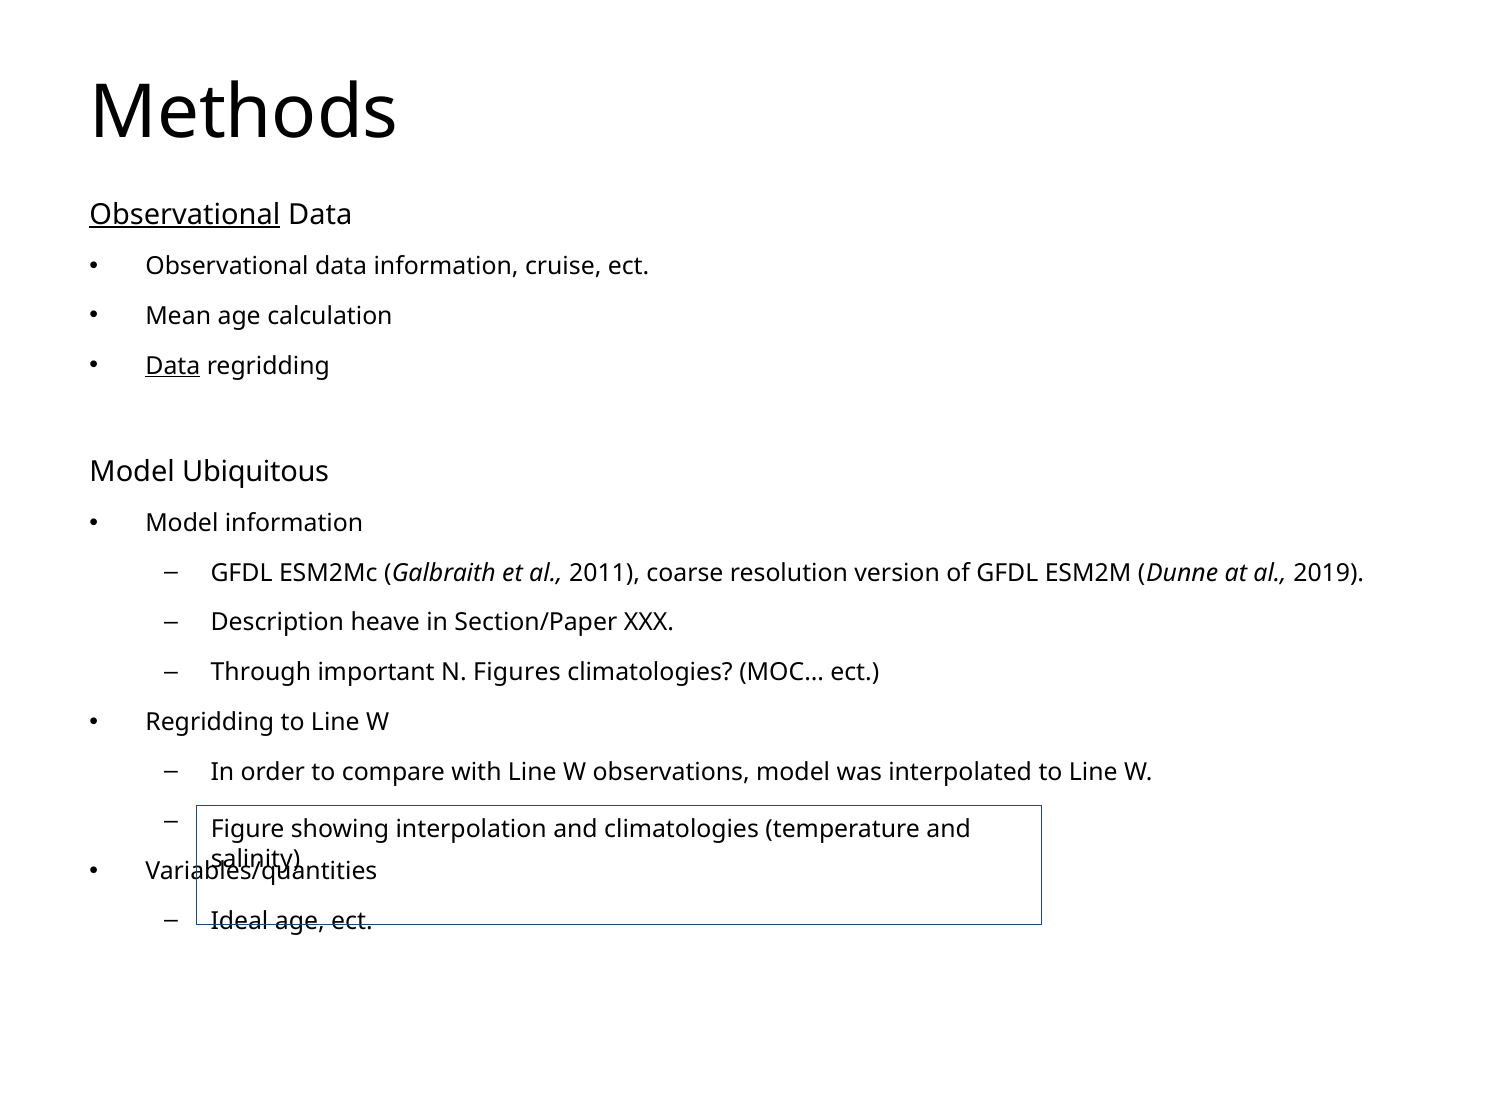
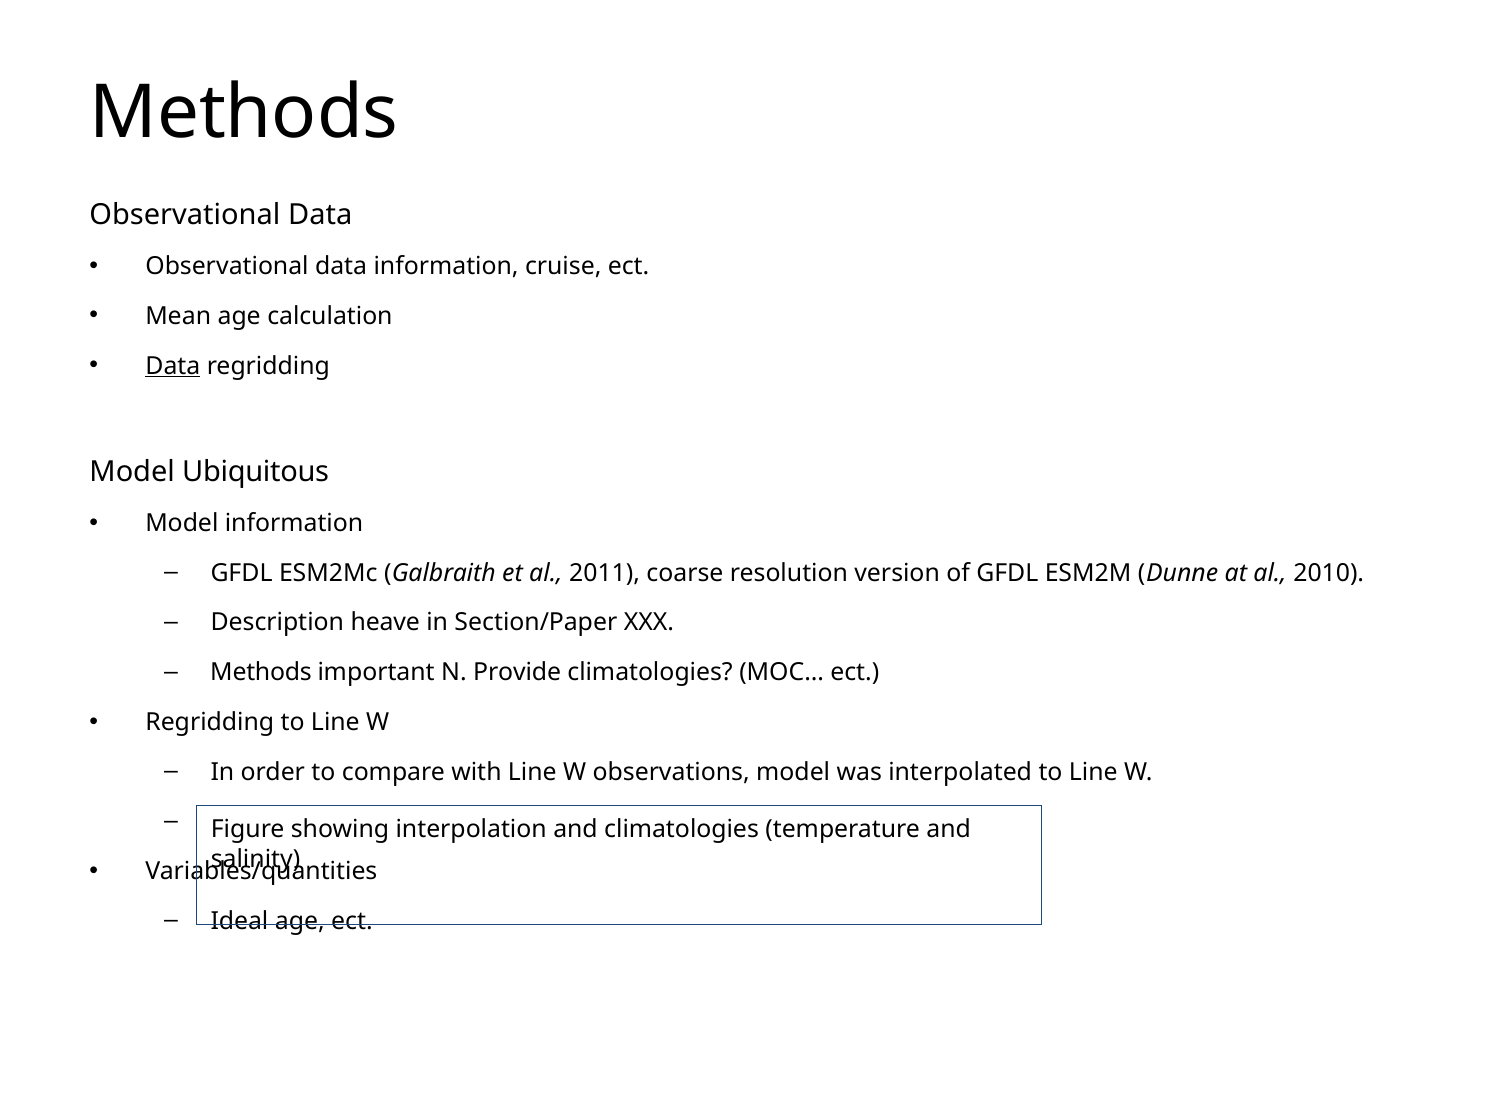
Observational underline: present -> none (185, 215)
2019: 2019 -> 2010 (1329, 573)
Through: Through -> Methods (261, 673)
Figures: Figures -> Provide (517, 673)
